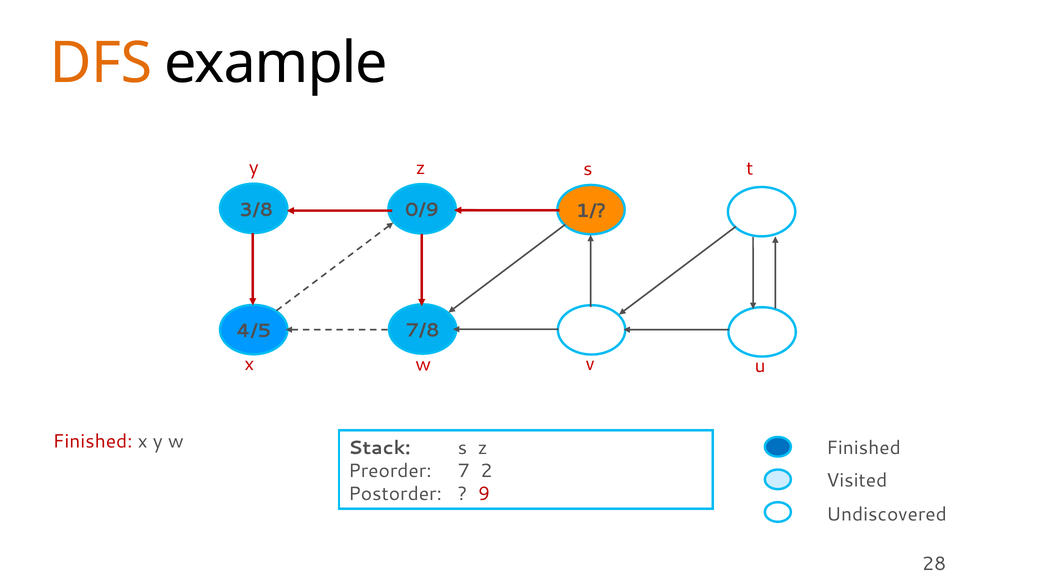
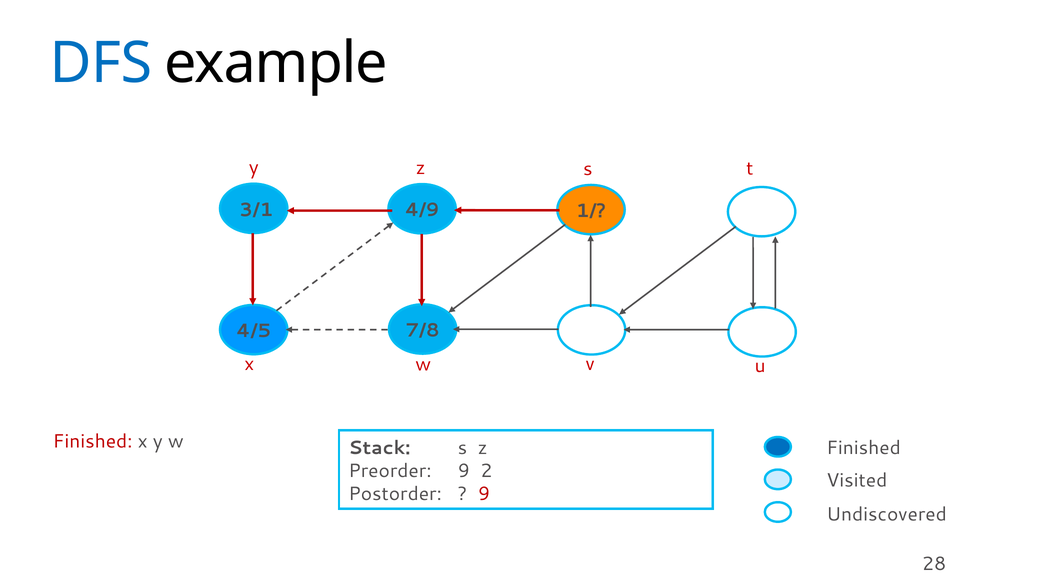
DFS colour: orange -> blue (101, 63)
3/8: 3/8 -> 3/1 (256, 210)
0/9: 0/9 -> 4/9 (422, 210)
Preorder 7: 7 -> 9 (464, 471)
